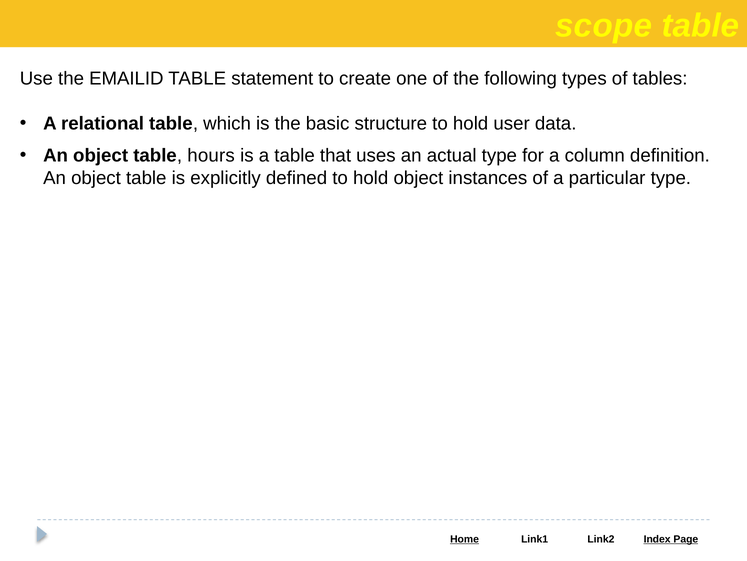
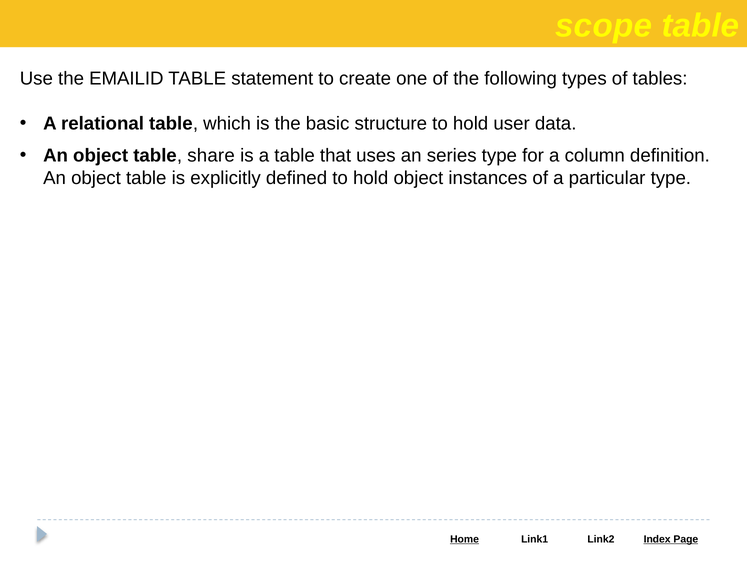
hours: hours -> share (211, 156)
actual: actual -> series (452, 156)
